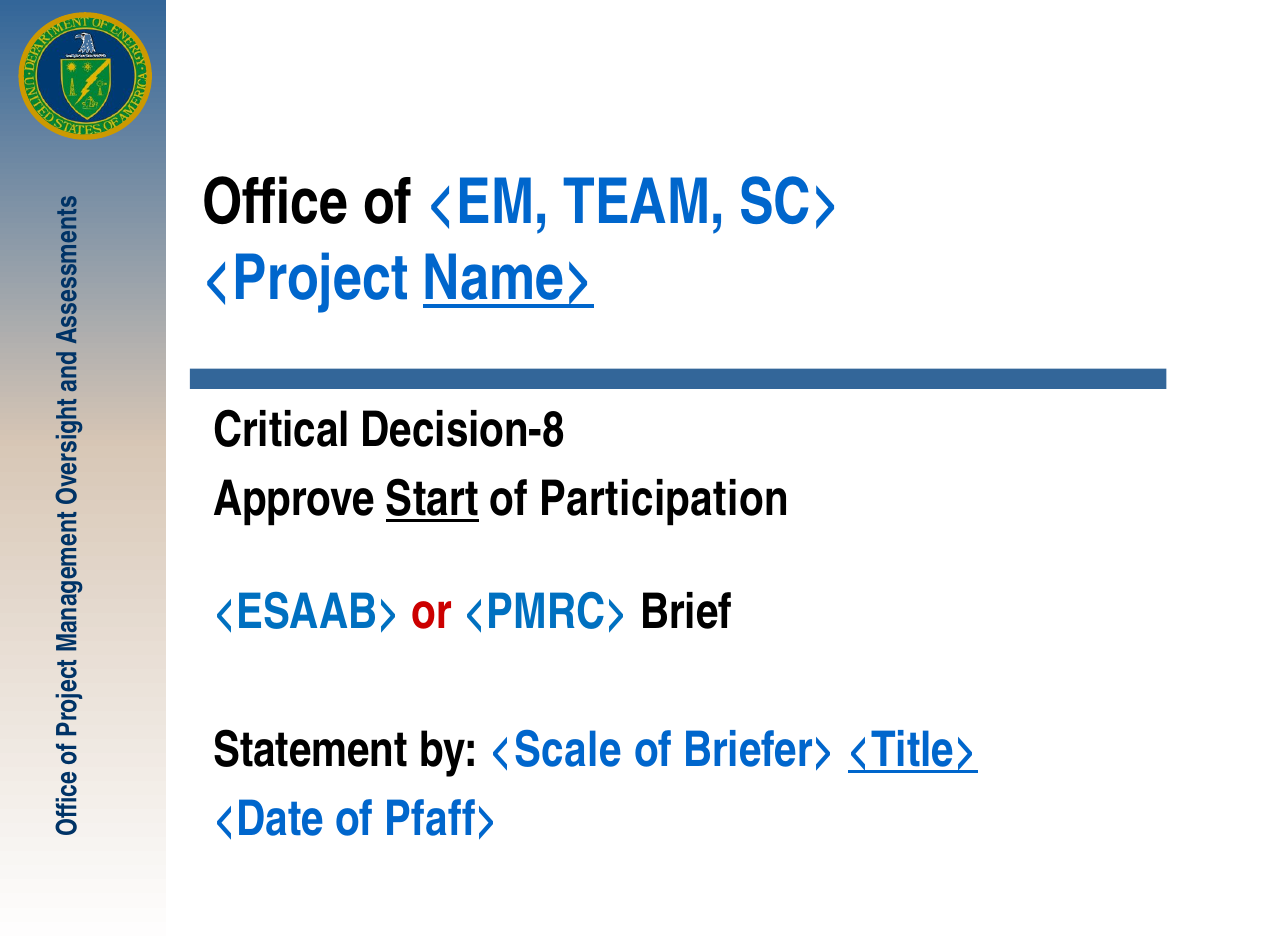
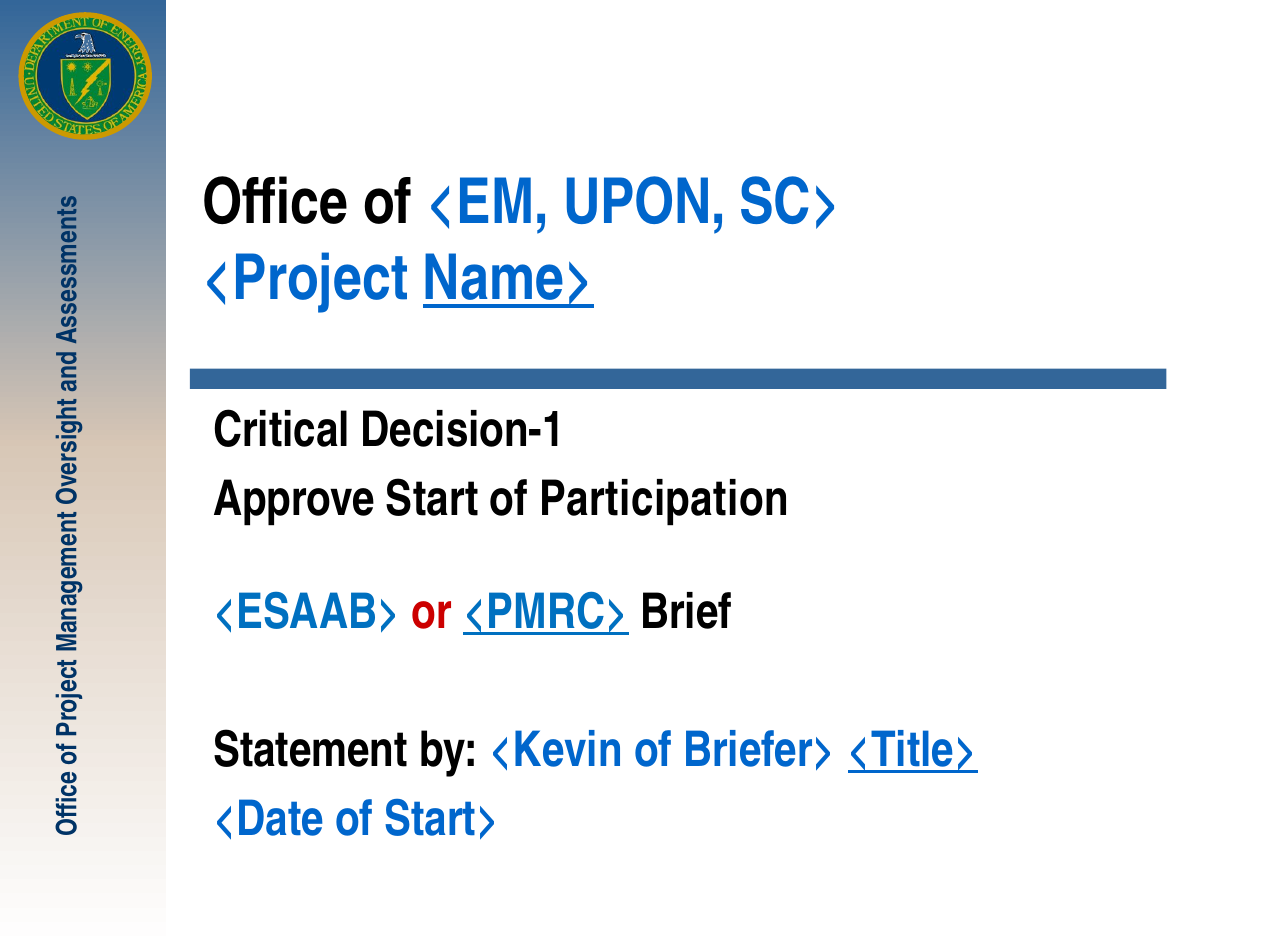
TEAM: TEAM -> UPON (644, 202)
Decision-8: Decision-8 -> Decision-1 (463, 430)
Start underline: present -> none (432, 499)
<PMRC> underline: none -> present (546, 612)
<Scale: <Scale -> <Kevin (556, 750)
Pfaff>: Pfaff> -> Start> (442, 819)
